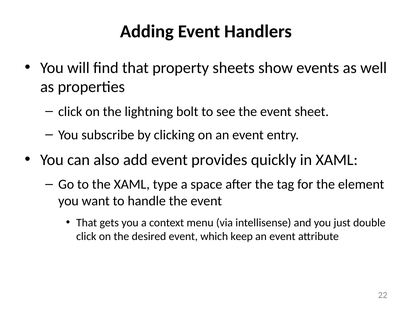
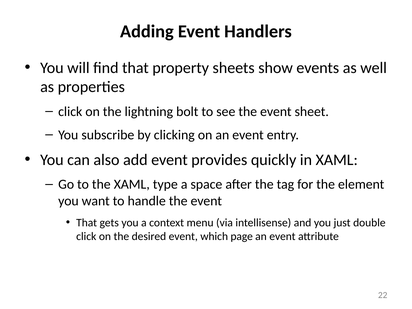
keep: keep -> page (242, 236)
